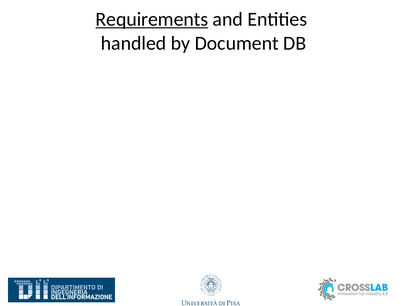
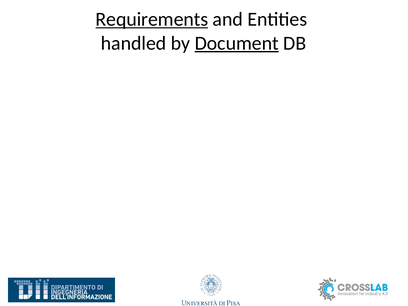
Document underline: none -> present (237, 43)
